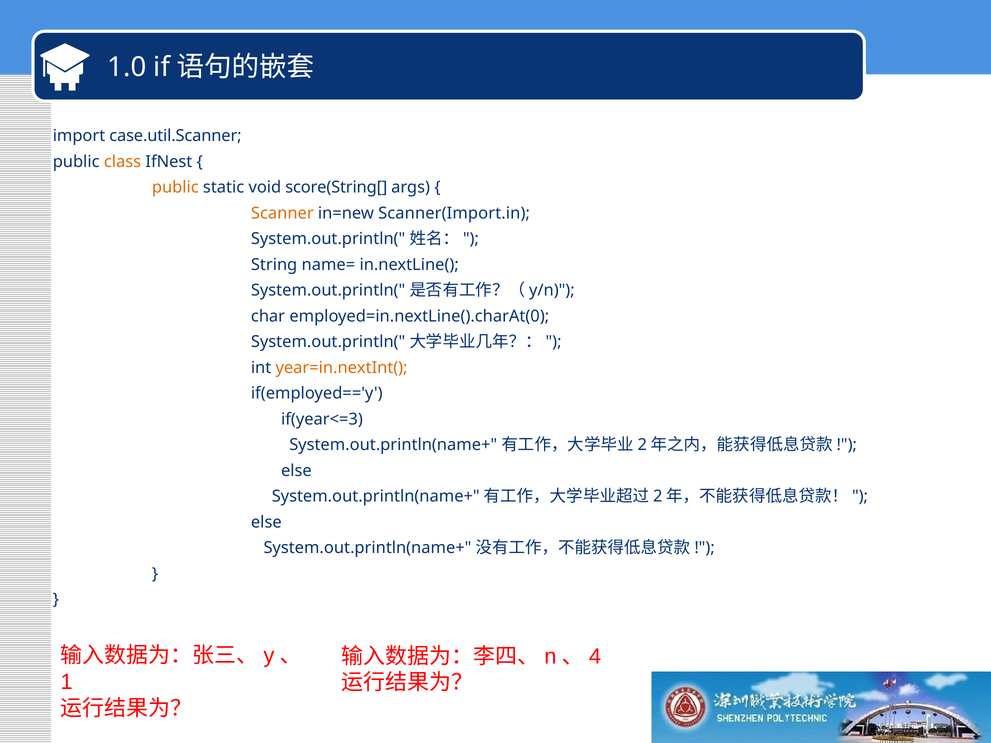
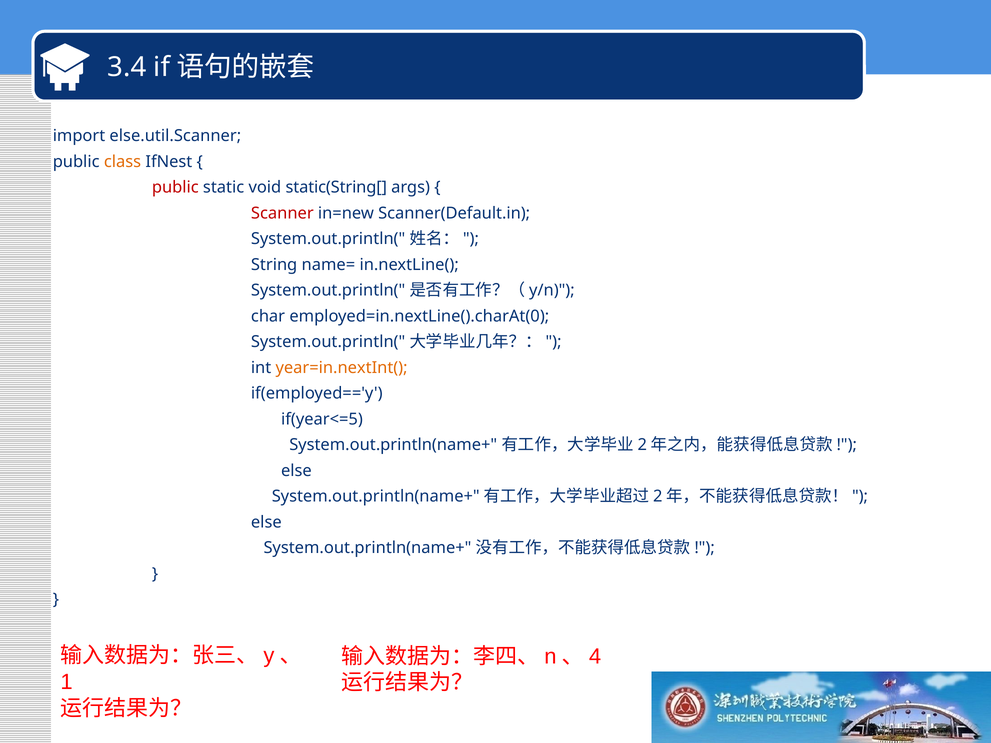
1.0: 1.0 -> 3.4 (127, 67)
case.util.Scanner: case.util.Scanner -> else.util.Scanner (175, 136)
public colour: orange -> red (175, 188)
score(String[: score(String[ -> static(String[ (336, 188)
Scanner colour: orange -> red (282, 213)
Scanner(Import.in: Scanner(Import.in -> Scanner(Default.in (454, 213)
if(year<=3: if(year<=3 -> if(year<=5 (322, 419)
